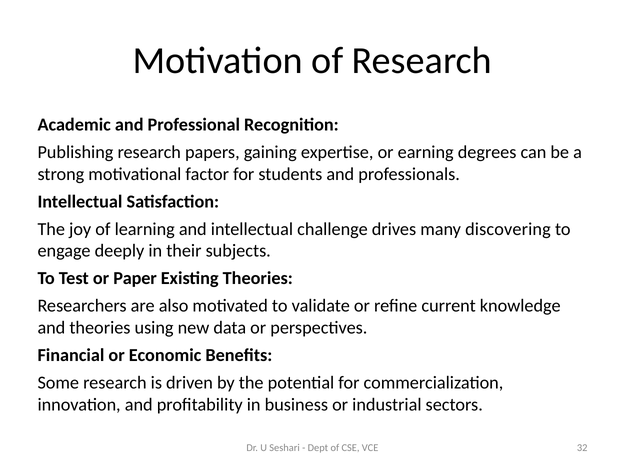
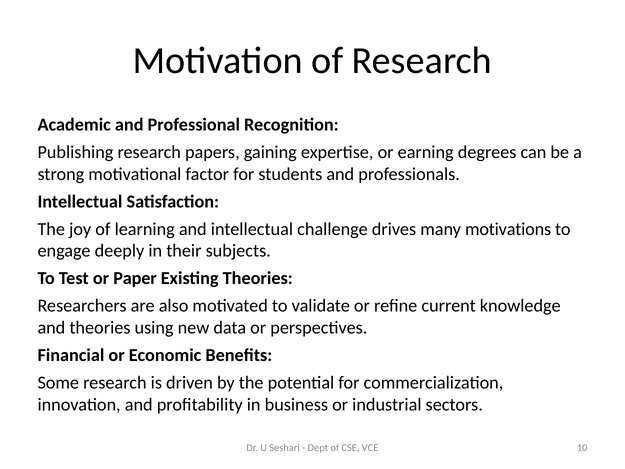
discovering: discovering -> motivations (508, 229)
32: 32 -> 10 (582, 448)
